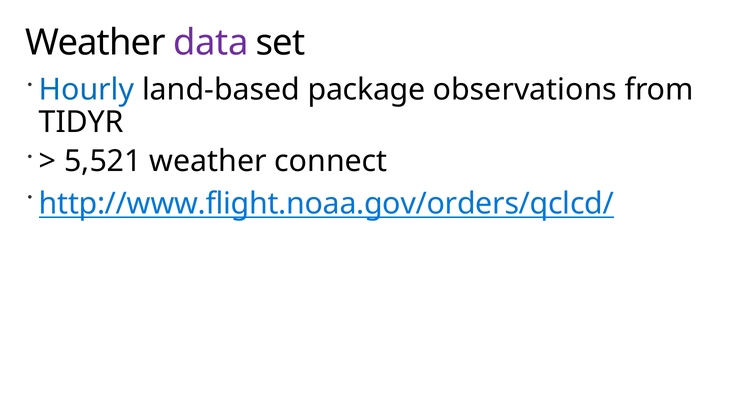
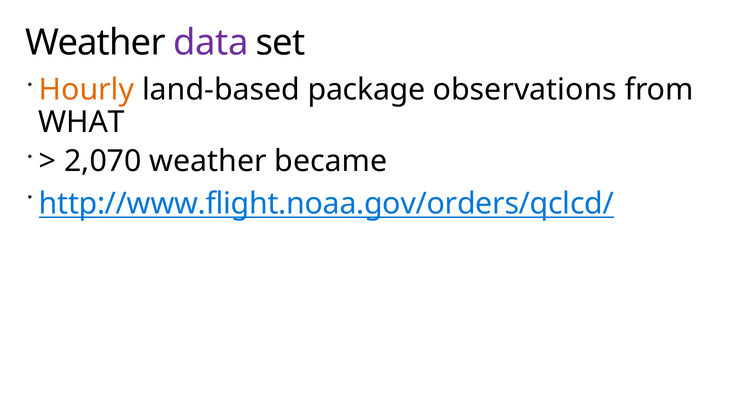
Hourly colour: blue -> orange (87, 90)
TIDYR: TIDYR -> WHAT (81, 122)
5,521: 5,521 -> 2,070 (103, 161)
connect: connect -> became (331, 161)
